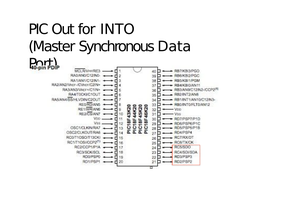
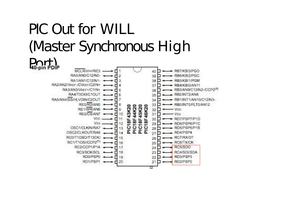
INTO: INTO -> WILL (117, 29)
Data: Data -> High (174, 46)
